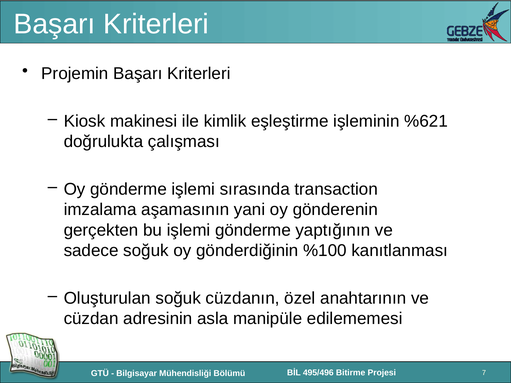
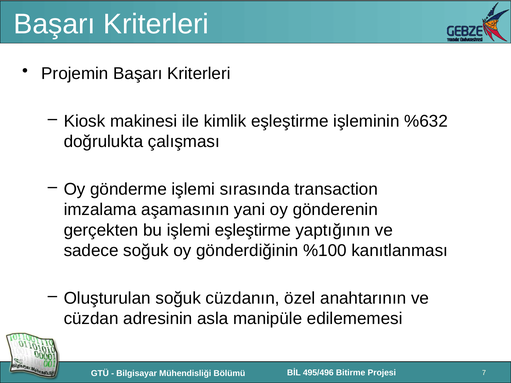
%621: %621 -> %632 (426, 121)
işlemi gönderme: gönderme -> eşleştirme (253, 230)
